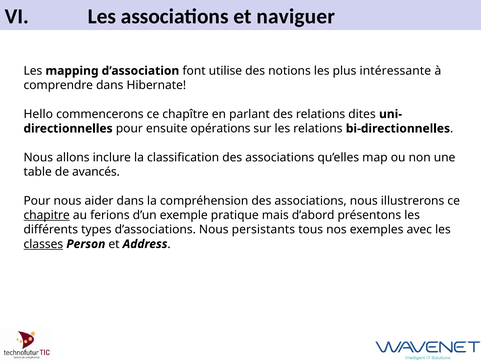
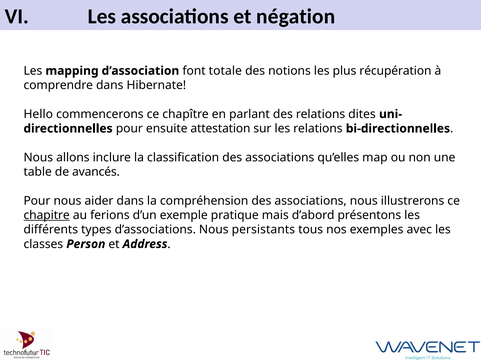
naviguer: naviguer -> négation (296, 17)
utilise: utilise -> totale (225, 71)
intéressante: intéressante -> récupération (395, 71)
opérations: opérations -> attestation (220, 128)
classes underline: present -> none (43, 244)
